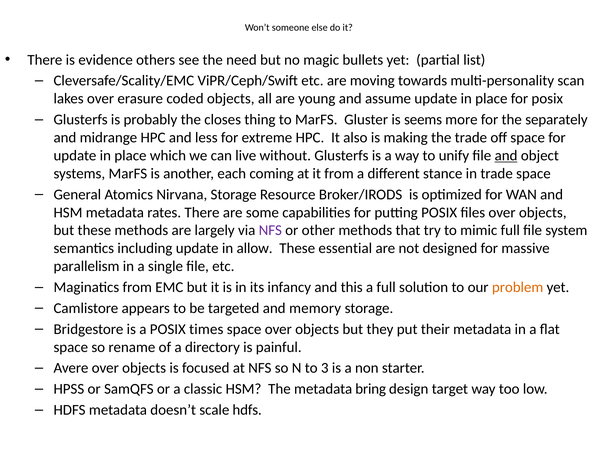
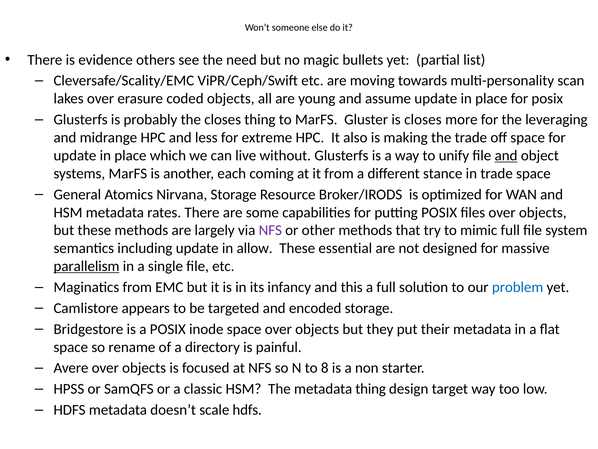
is seems: seems -> closes (423, 119)
separately: separately -> leveraging (556, 119)
parallelism underline: none -> present (86, 266)
problem colour: orange -> blue (518, 287)
memory: memory -> encoded (315, 308)
times: times -> inode (206, 329)
3: 3 -> 8 (325, 368)
metadata bring: bring -> thing (371, 389)
